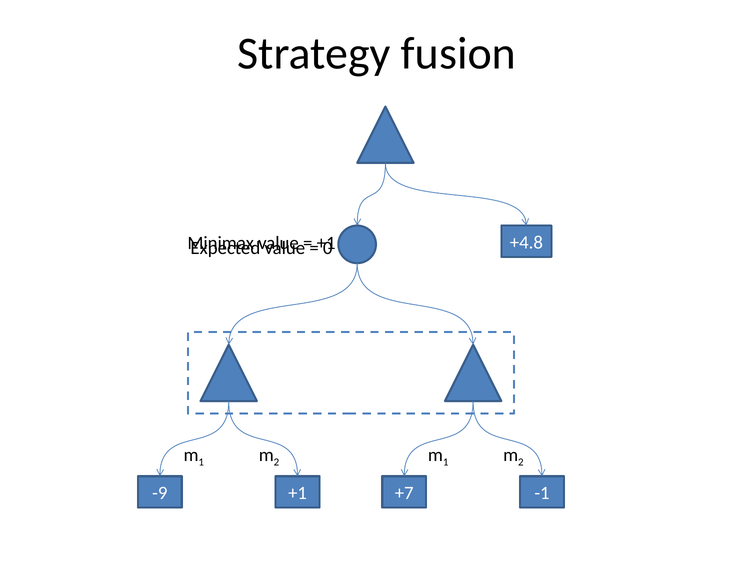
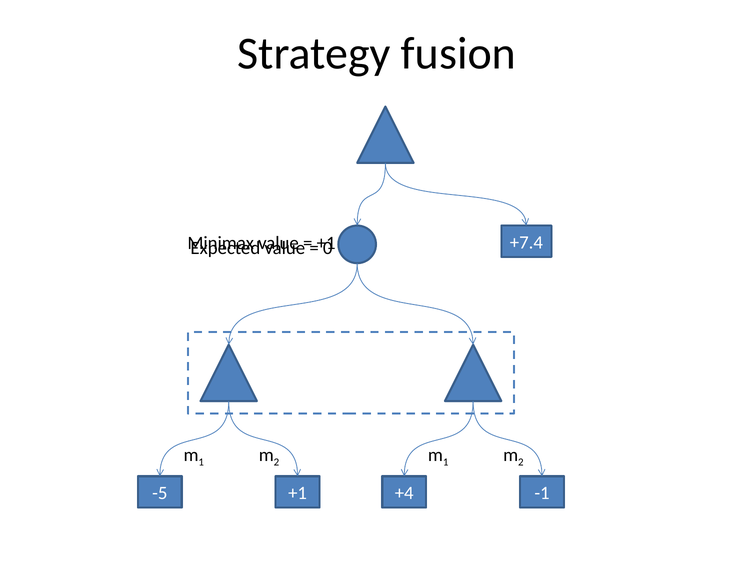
+4.8: +4.8 -> +7.4 (526, 243)
-9: -9 -> -5 (160, 493)
+7: +7 -> +4 (404, 493)
